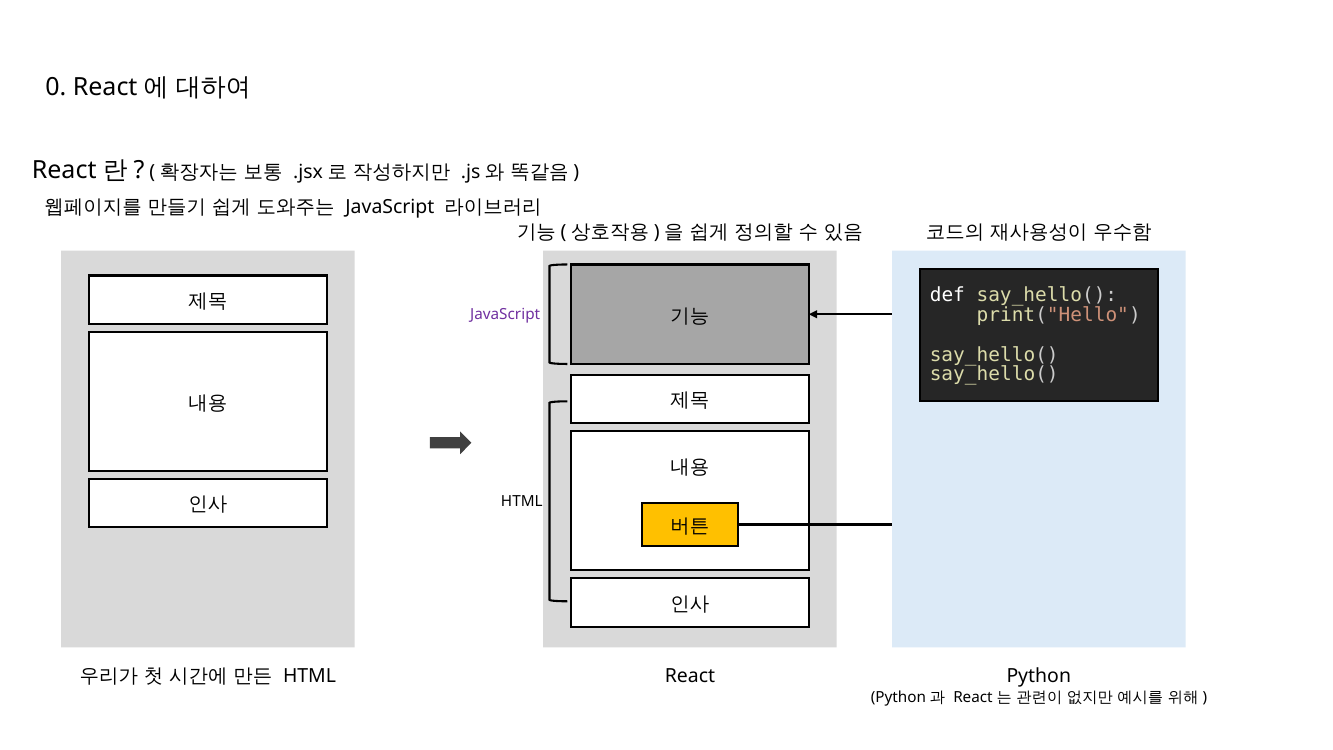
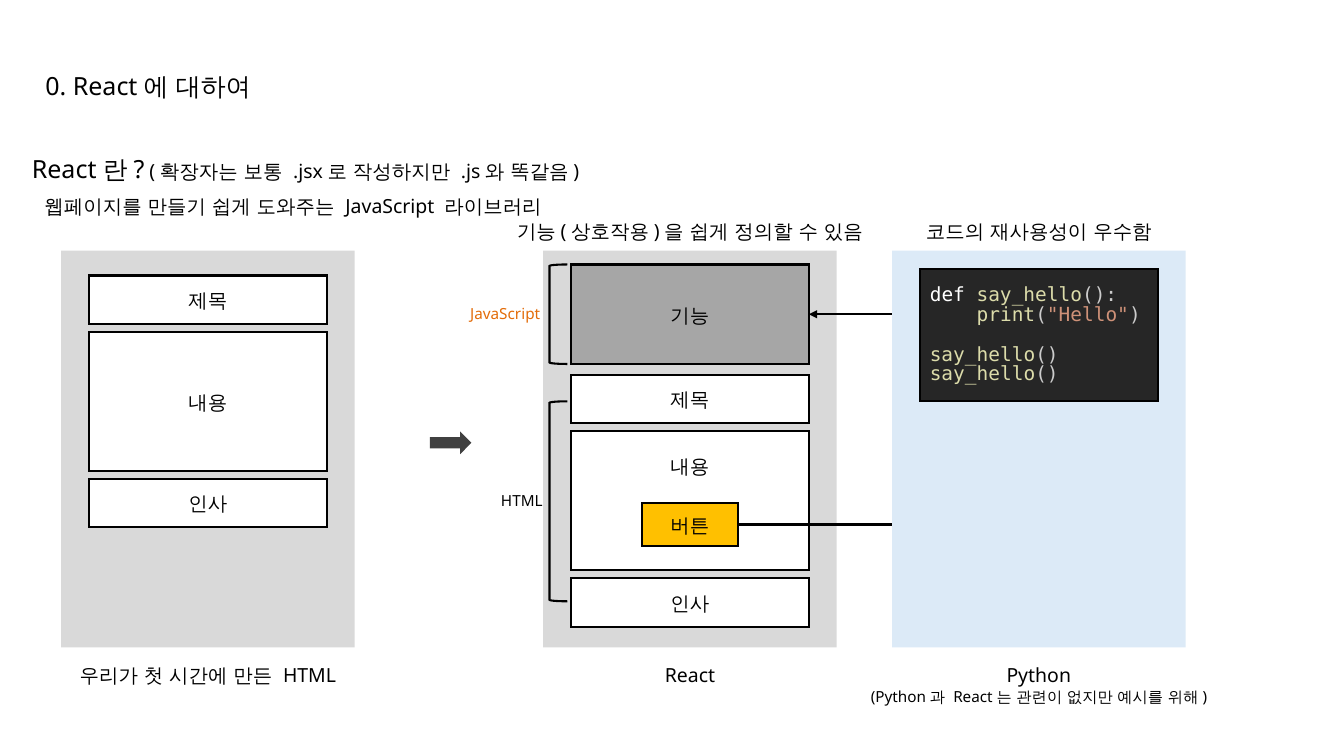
JavaScript colour: purple -> orange (505, 314)
